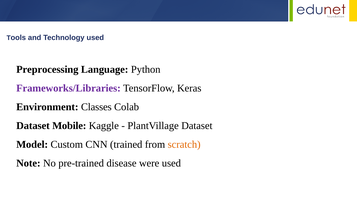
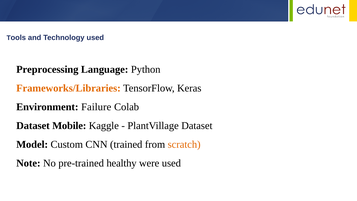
Frameworks/Libraries colour: purple -> orange (68, 88)
Classes: Classes -> Failure (96, 107)
disease: disease -> healthy (122, 163)
